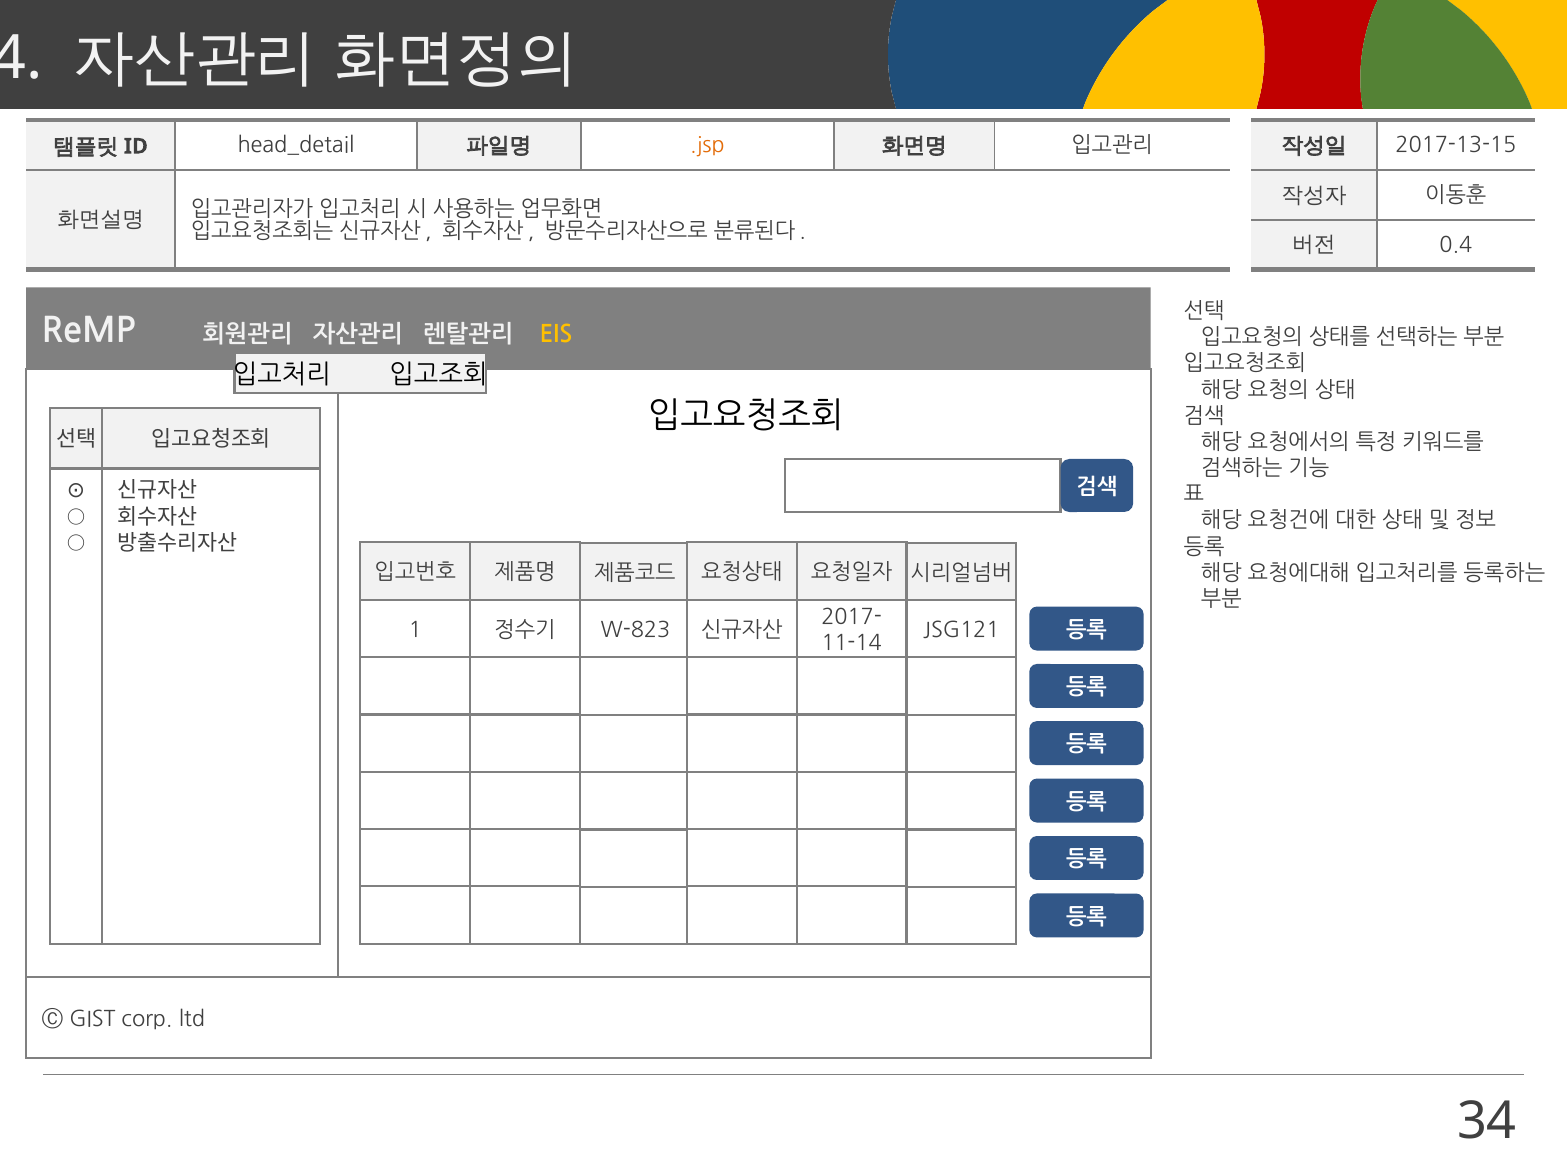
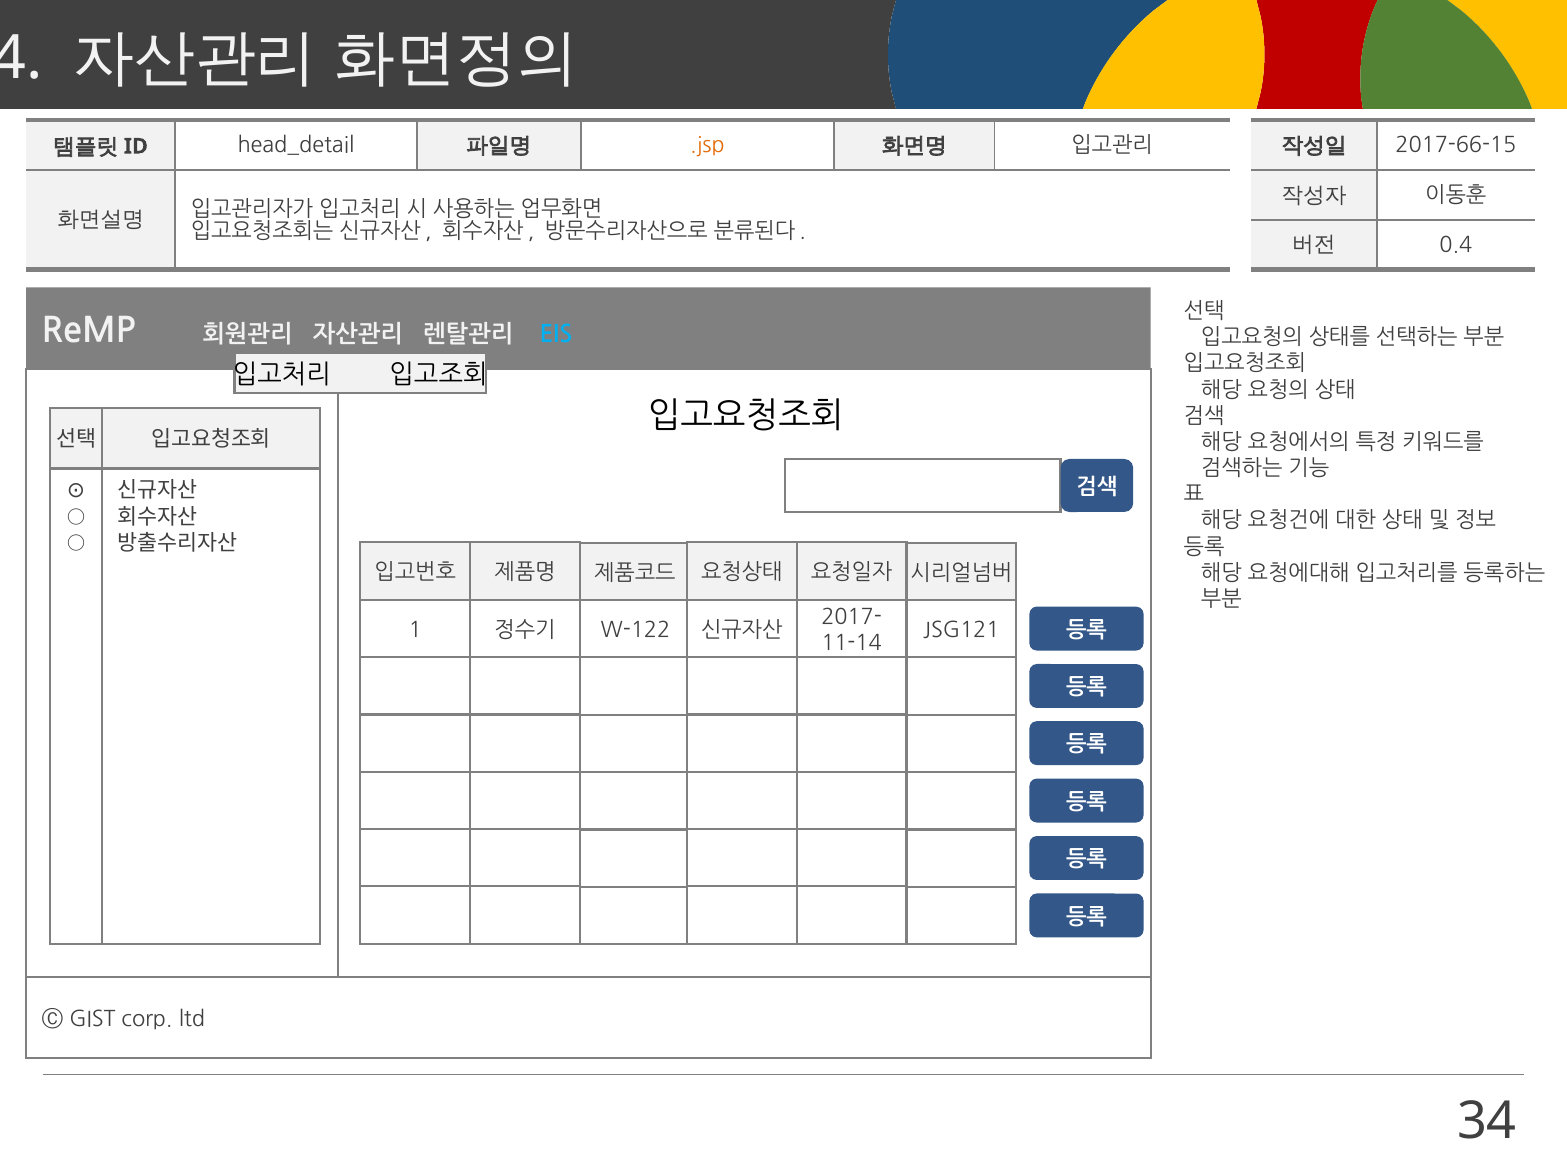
2017-13-15: 2017-13-15 -> 2017-66-15 (1456, 146)
EIS colour: yellow -> light blue (556, 334)
W-823: W-823 -> W-122 (635, 630)
